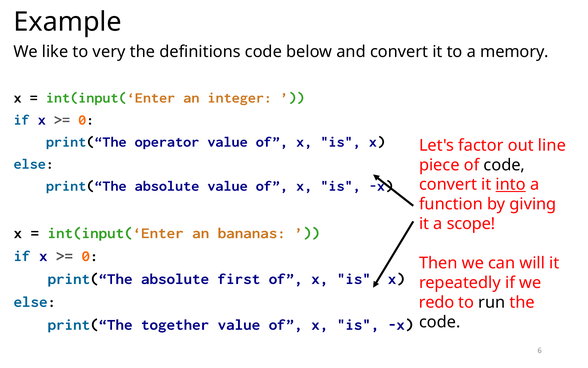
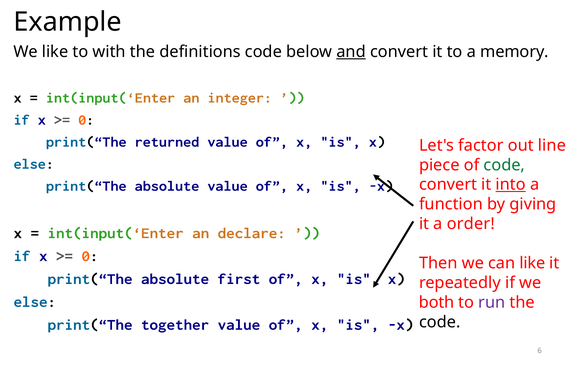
very: very -> with (109, 52)
and underline: none -> present (351, 52)
operator: operator -> returned (167, 142)
code colour: black -> green (504, 165)
scope: scope -> order (471, 224)
bananas: bananas -> declare (252, 233)
can will: will -> like (532, 263)
redo: redo -> both (437, 302)
run colour: black -> purple (492, 302)
